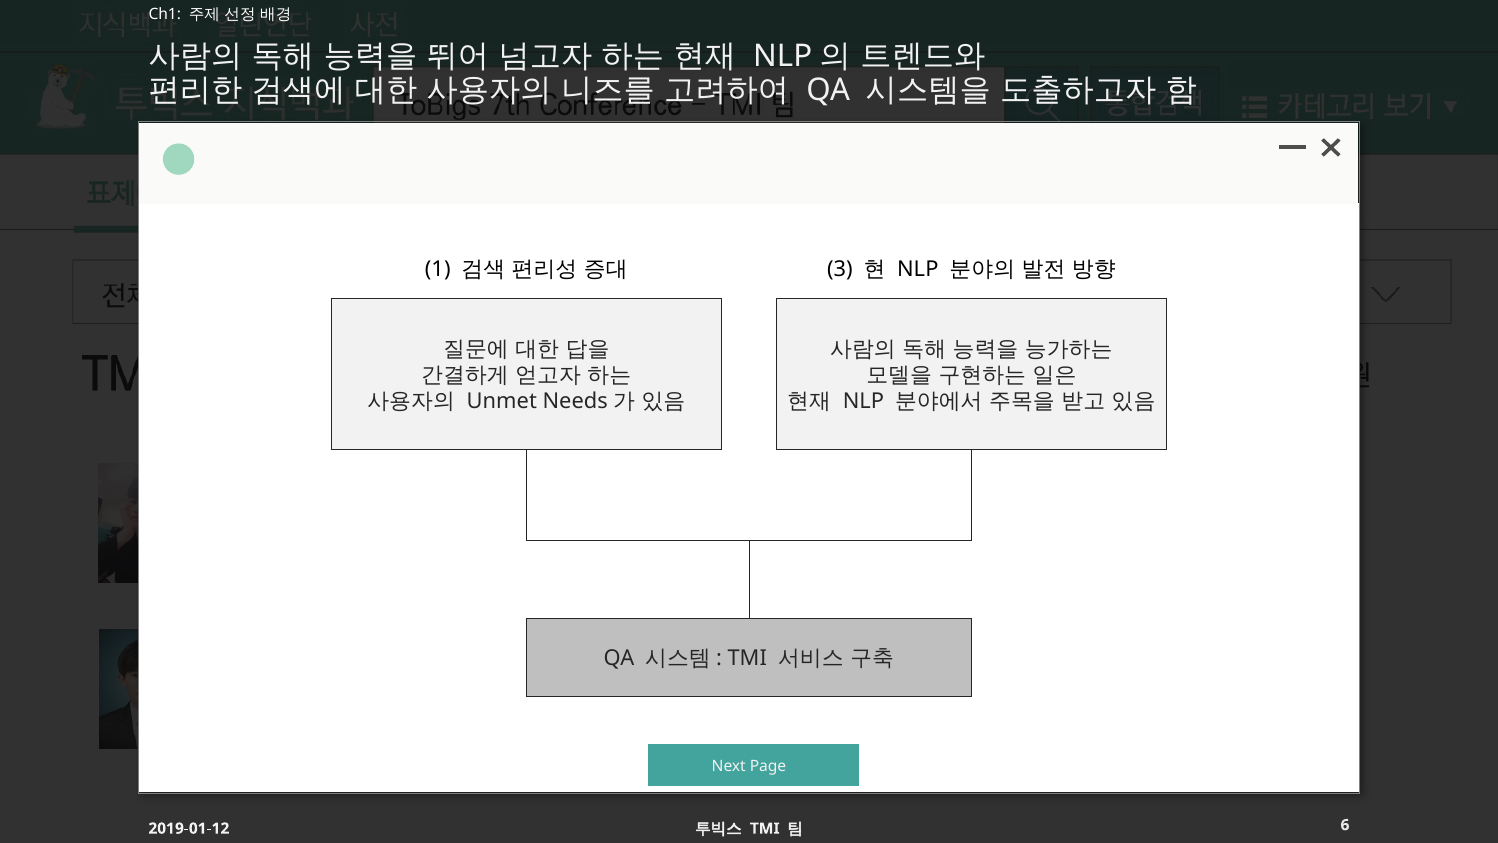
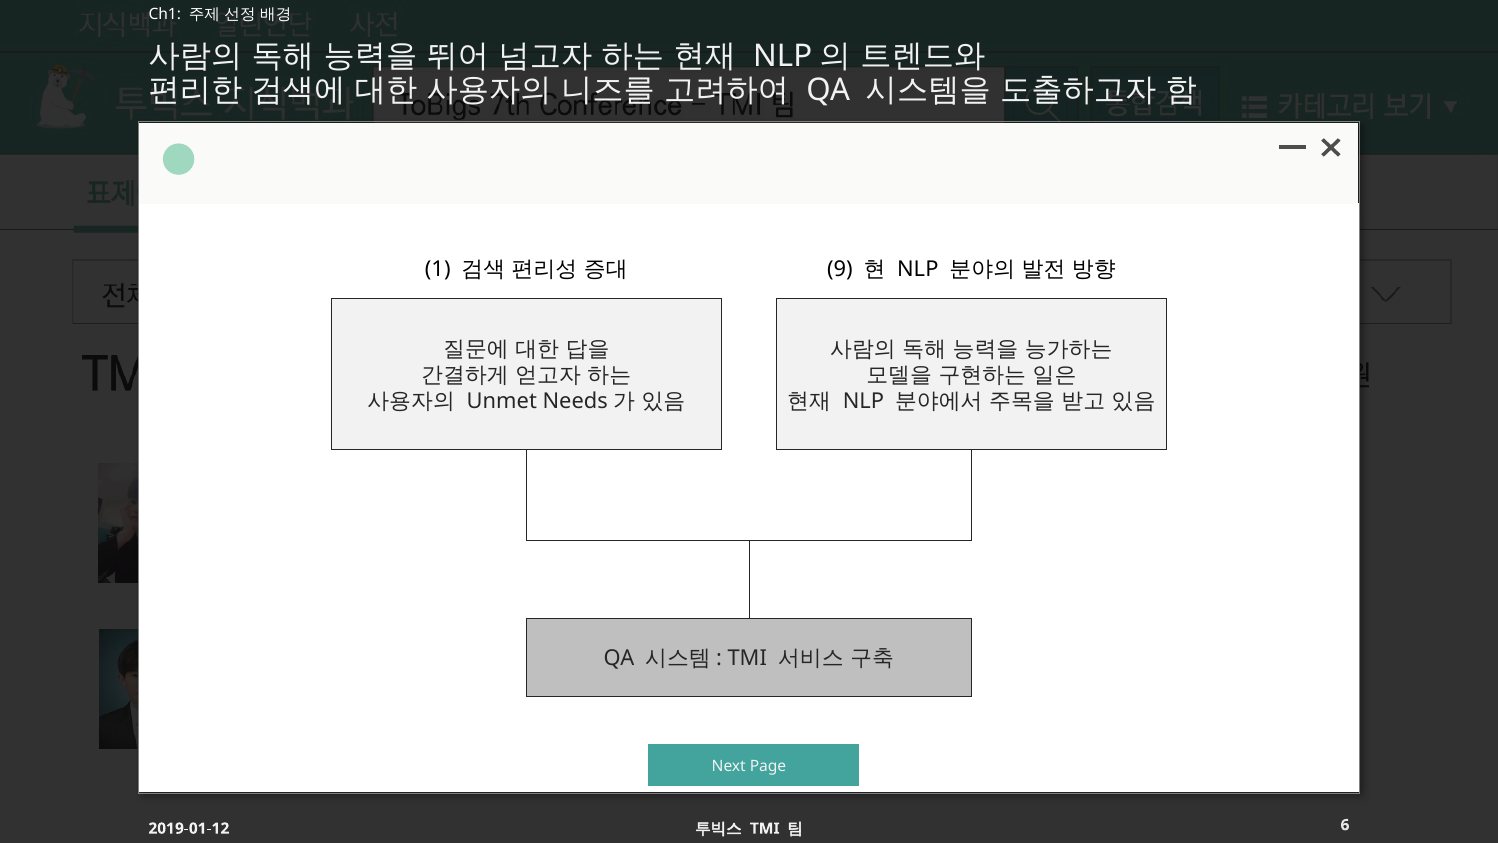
3: 3 -> 9 (840, 269)
